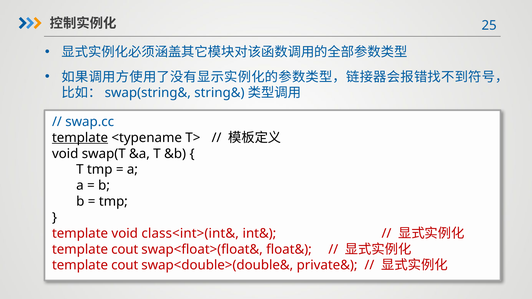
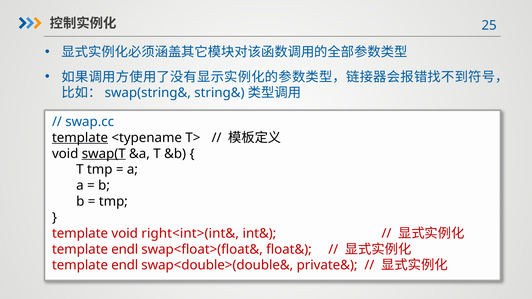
swap(T underline: none -> present (104, 154)
class<int>(int&: class<int>(int& -> right<int>(int& (190, 234)
cout: cout -> endl (125, 250)
cout: cout -> endl (125, 265)
